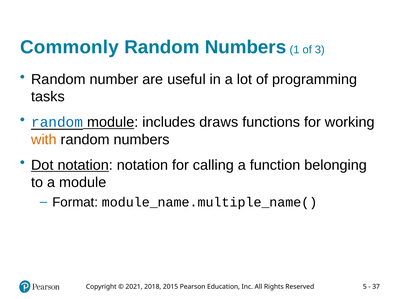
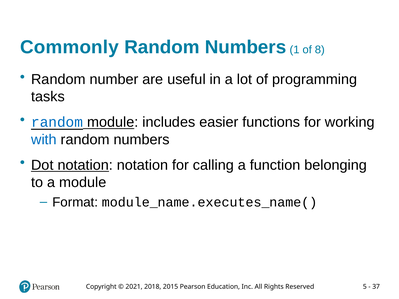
3: 3 -> 8 (320, 50)
draws: draws -> easier (219, 122)
with colour: orange -> blue (44, 140)
module_name.multiple_name(: module_name.multiple_name( -> module_name.executes_name( (210, 202)
